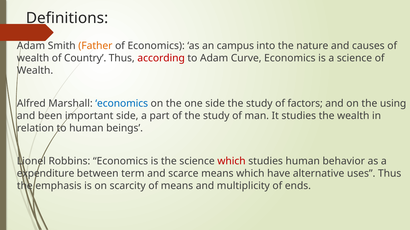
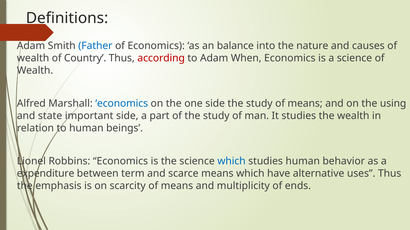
Father colour: orange -> blue (95, 46)
campus: campus -> balance (235, 46)
Curve: Curve -> When (246, 58)
study of factors: factors -> means (305, 104)
been: been -> state (50, 116)
which colour: red -> blue (232, 162)
